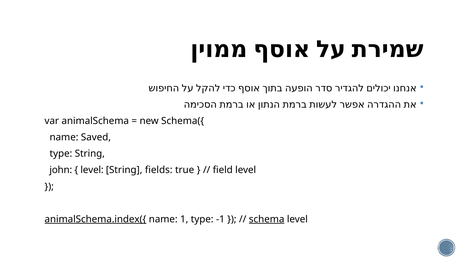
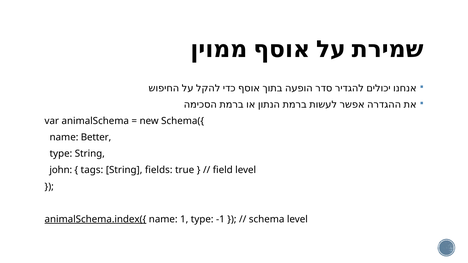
Saved: Saved -> Better (96, 138)
level: level -> tags (92, 170)
schema underline: present -> none (267, 219)
